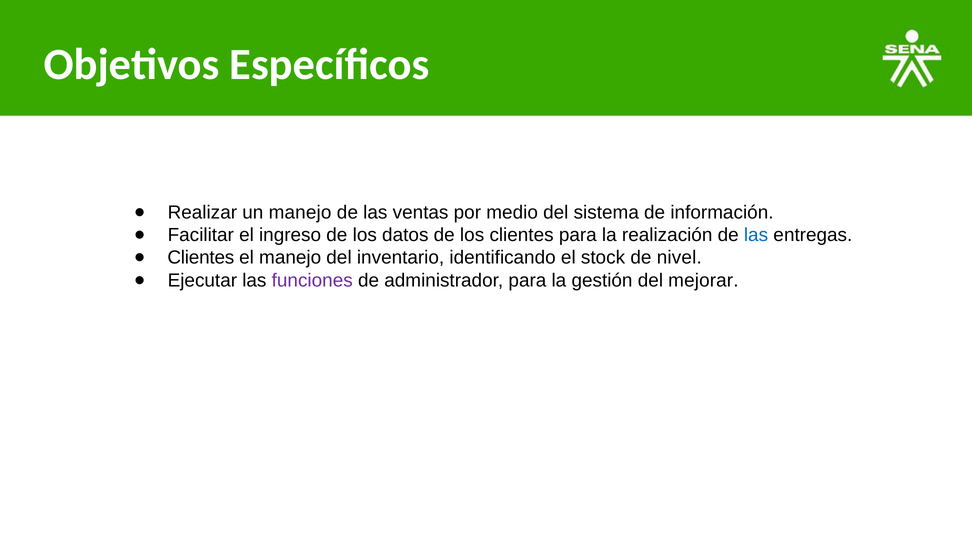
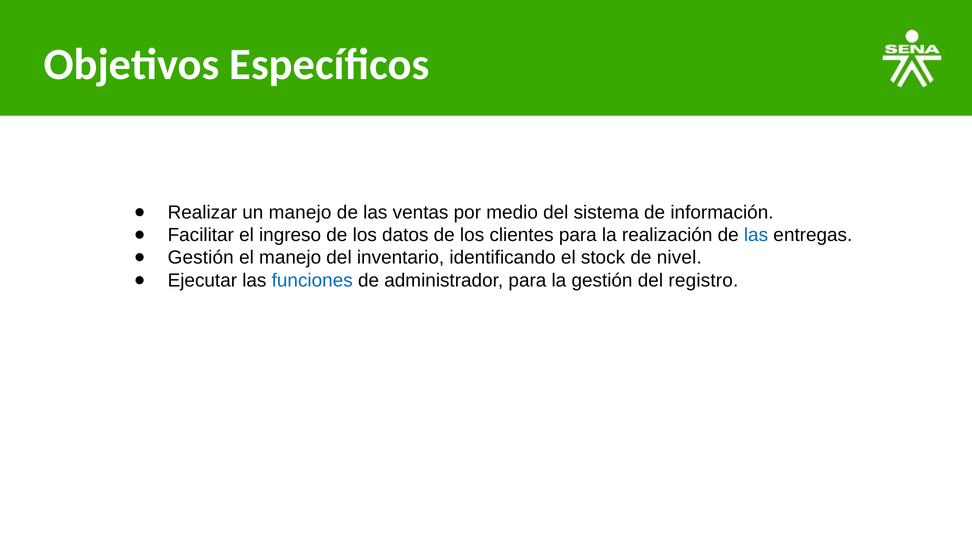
Clientes: Clientes -> Gestión (201, 258)
funciones colour: purple -> blue (312, 280)
mejorar: mejorar -> registro (703, 280)
